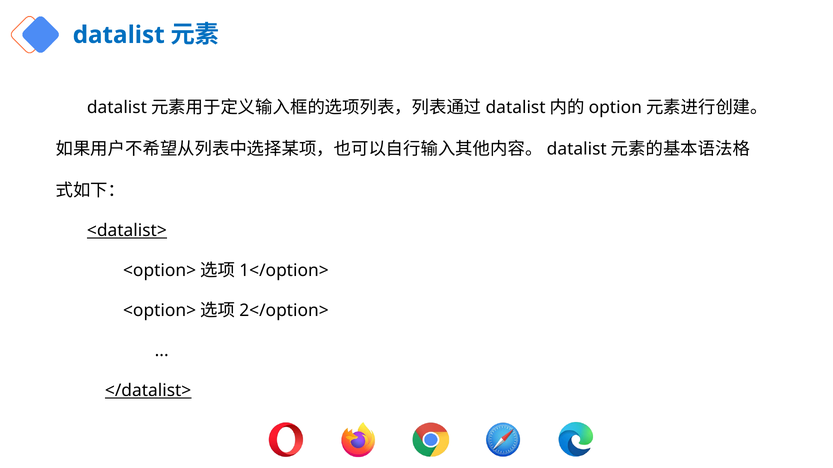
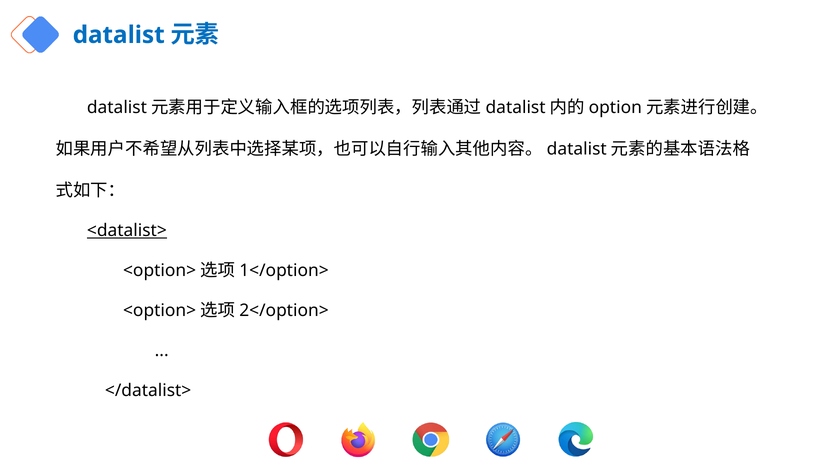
</datalist> underline: present -> none (148, 391)
